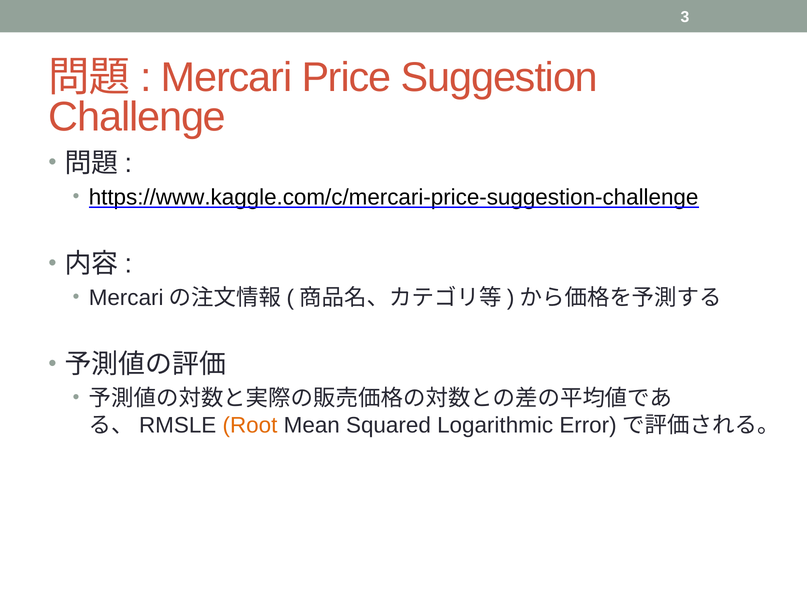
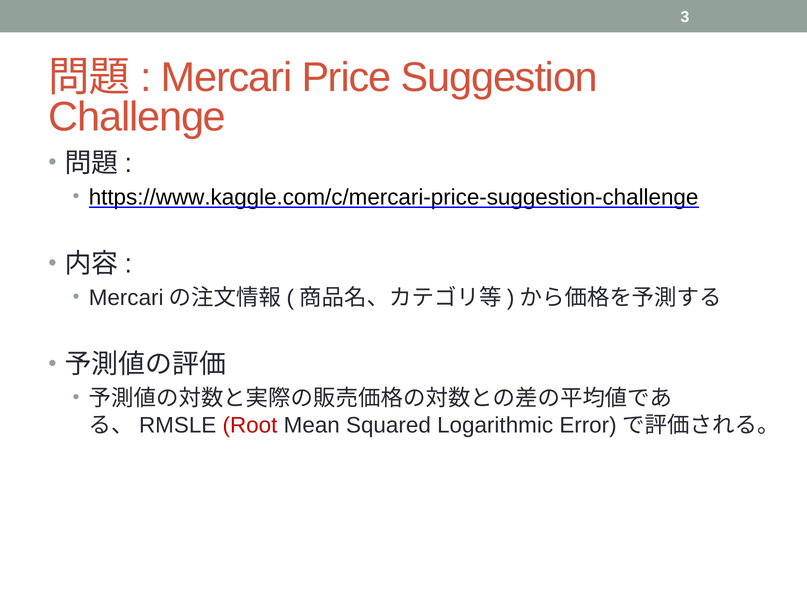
Root colour: orange -> red (250, 425)
